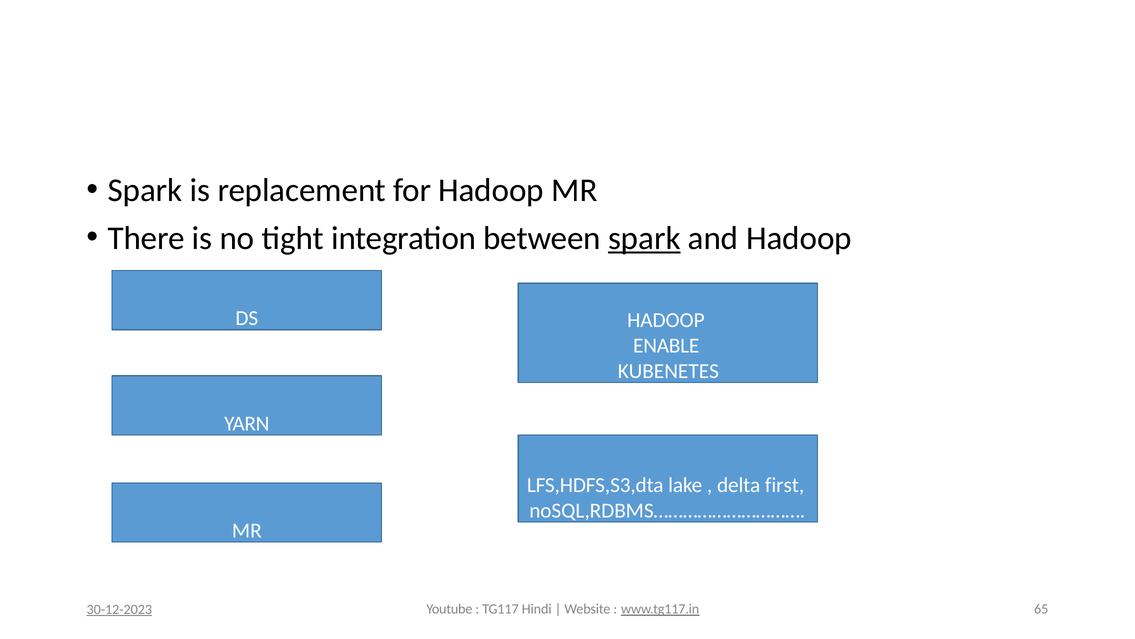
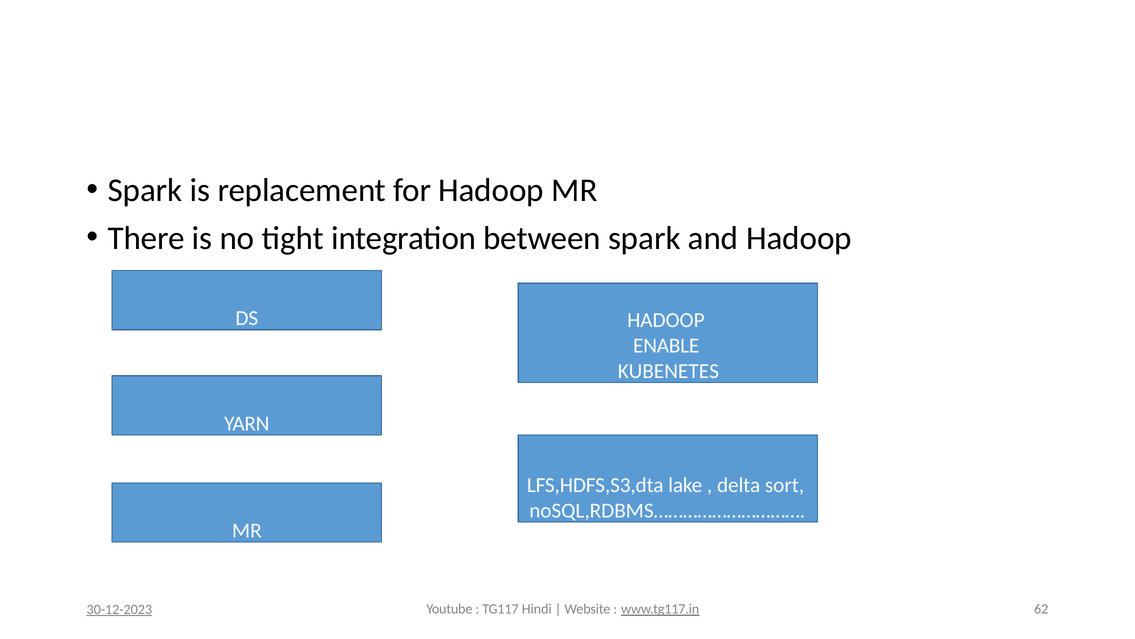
spark underline: present -> none (644, 238)
first: first -> sort (785, 485)
65: 65 -> 62 (1041, 609)
